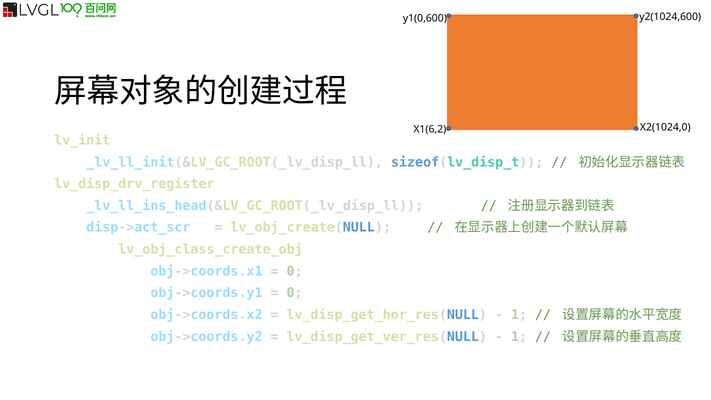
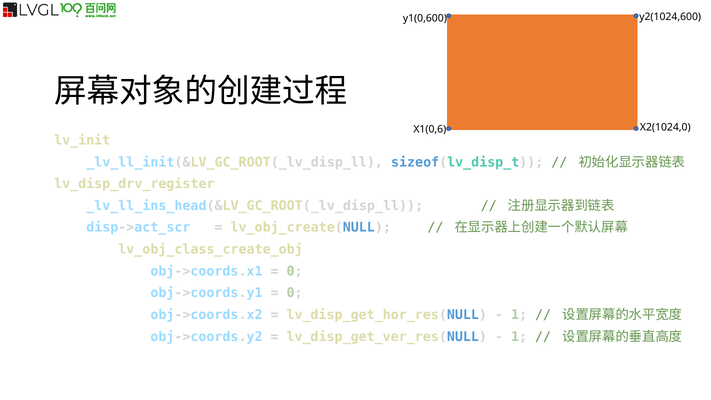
X1(6,2: X1(6,2 -> X1(0,6 (430, 129)
